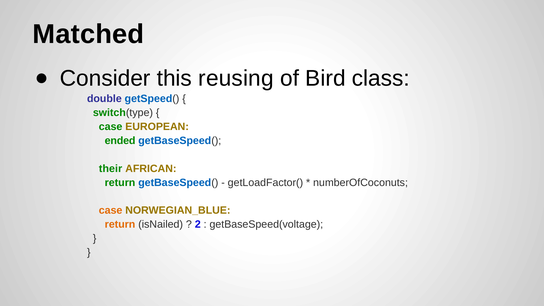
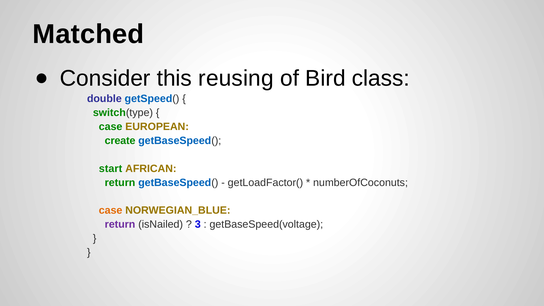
ended: ended -> create (120, 141)
their: their -> start (111, 169)
return colour: orange -> purple (120, 224)
2: 2 -> 3 (198, 224)
